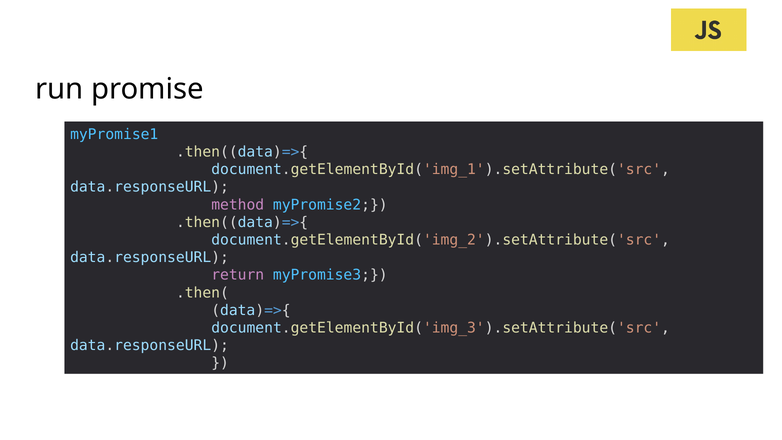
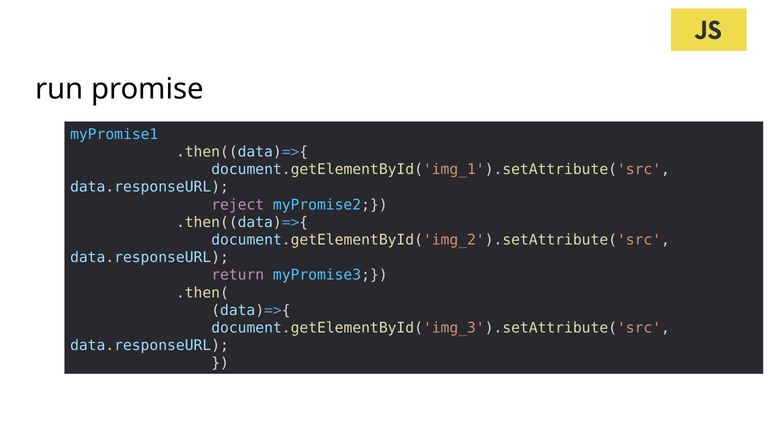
method: method -> reject (238, 205)
